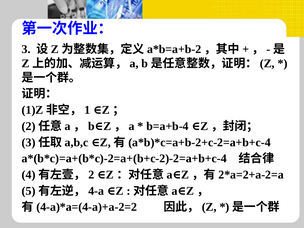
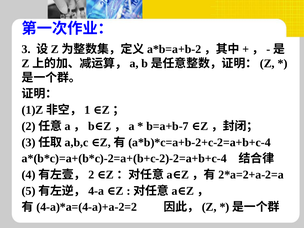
b=a+b-4: b=a+b-4 -> b=a+b-7 (167, 126)
